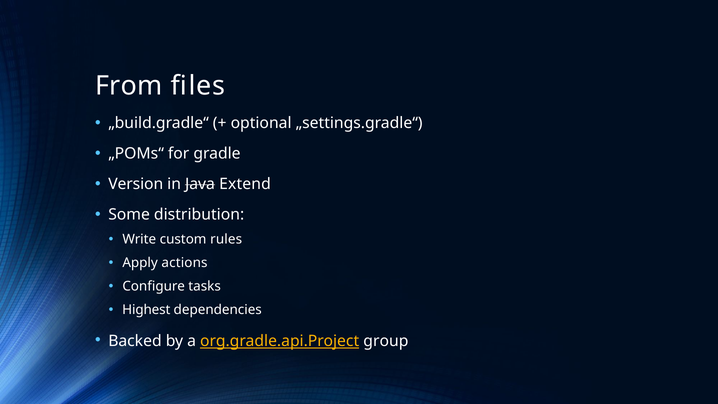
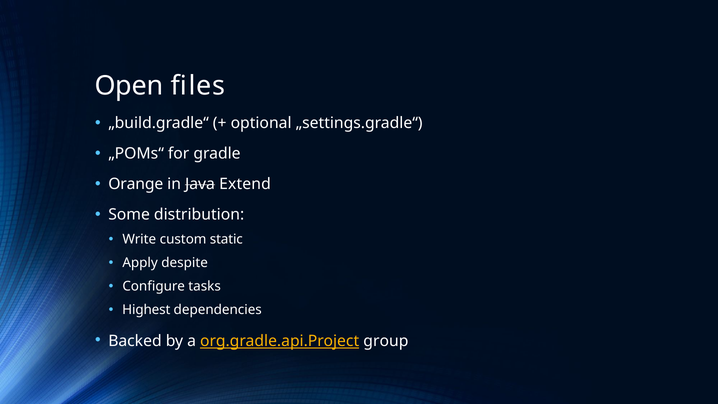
From: From -> Open (129, 86)
Version: Version -> Orange (136, 184)
rules: rules -> static (226, 239)
actions: actions -> despite (185, 263)
